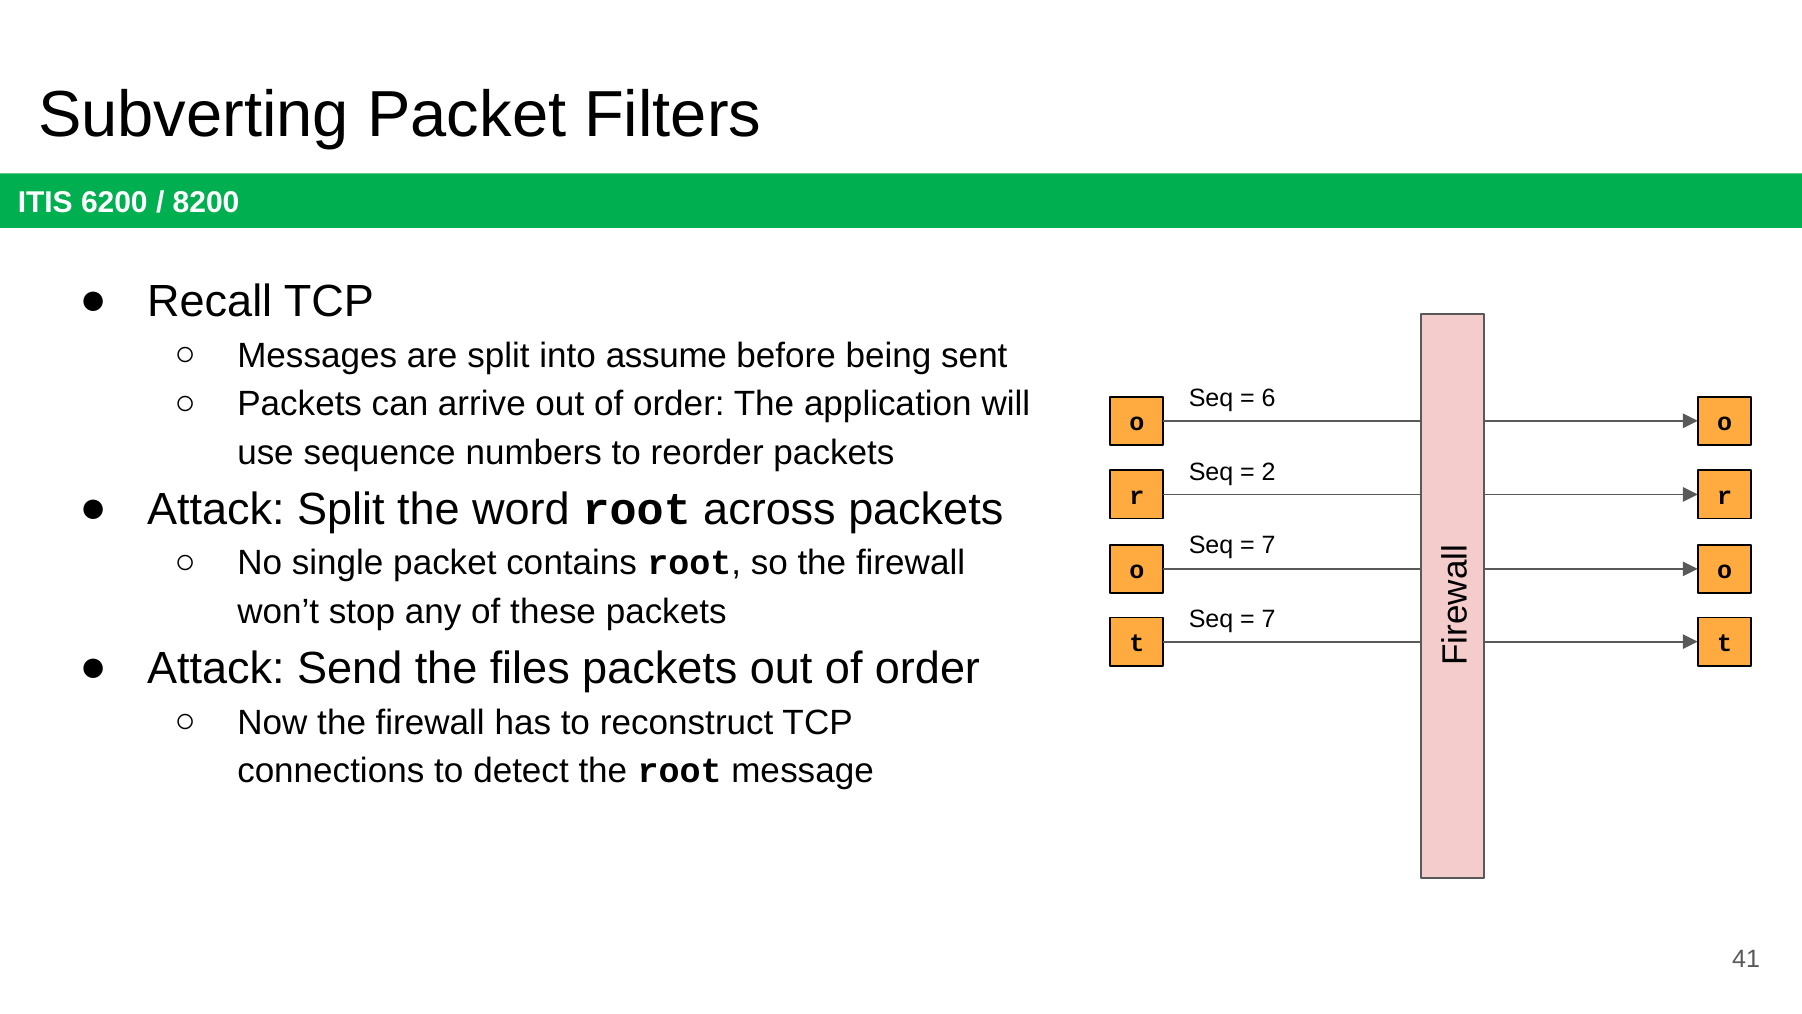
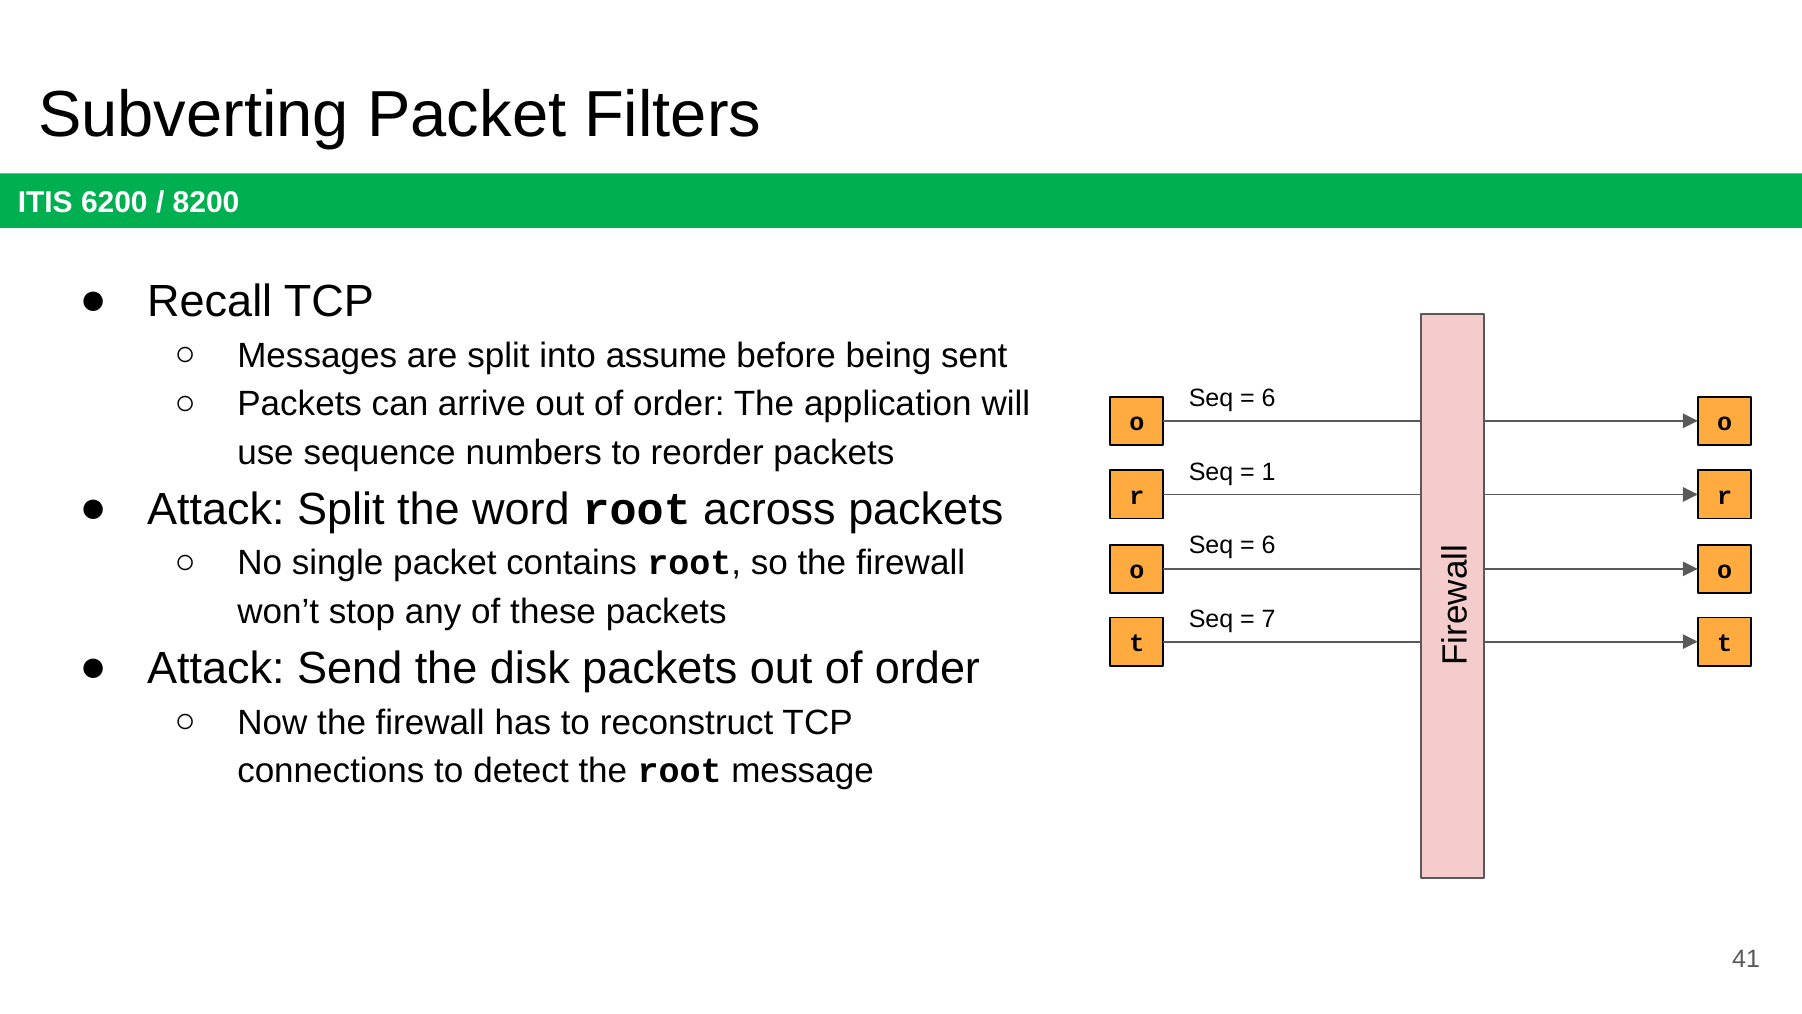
2: 2 -> 1 (1269, 472)
7: 7 -> 6 (1269, 545)
files: files -> disk (530, 669)
